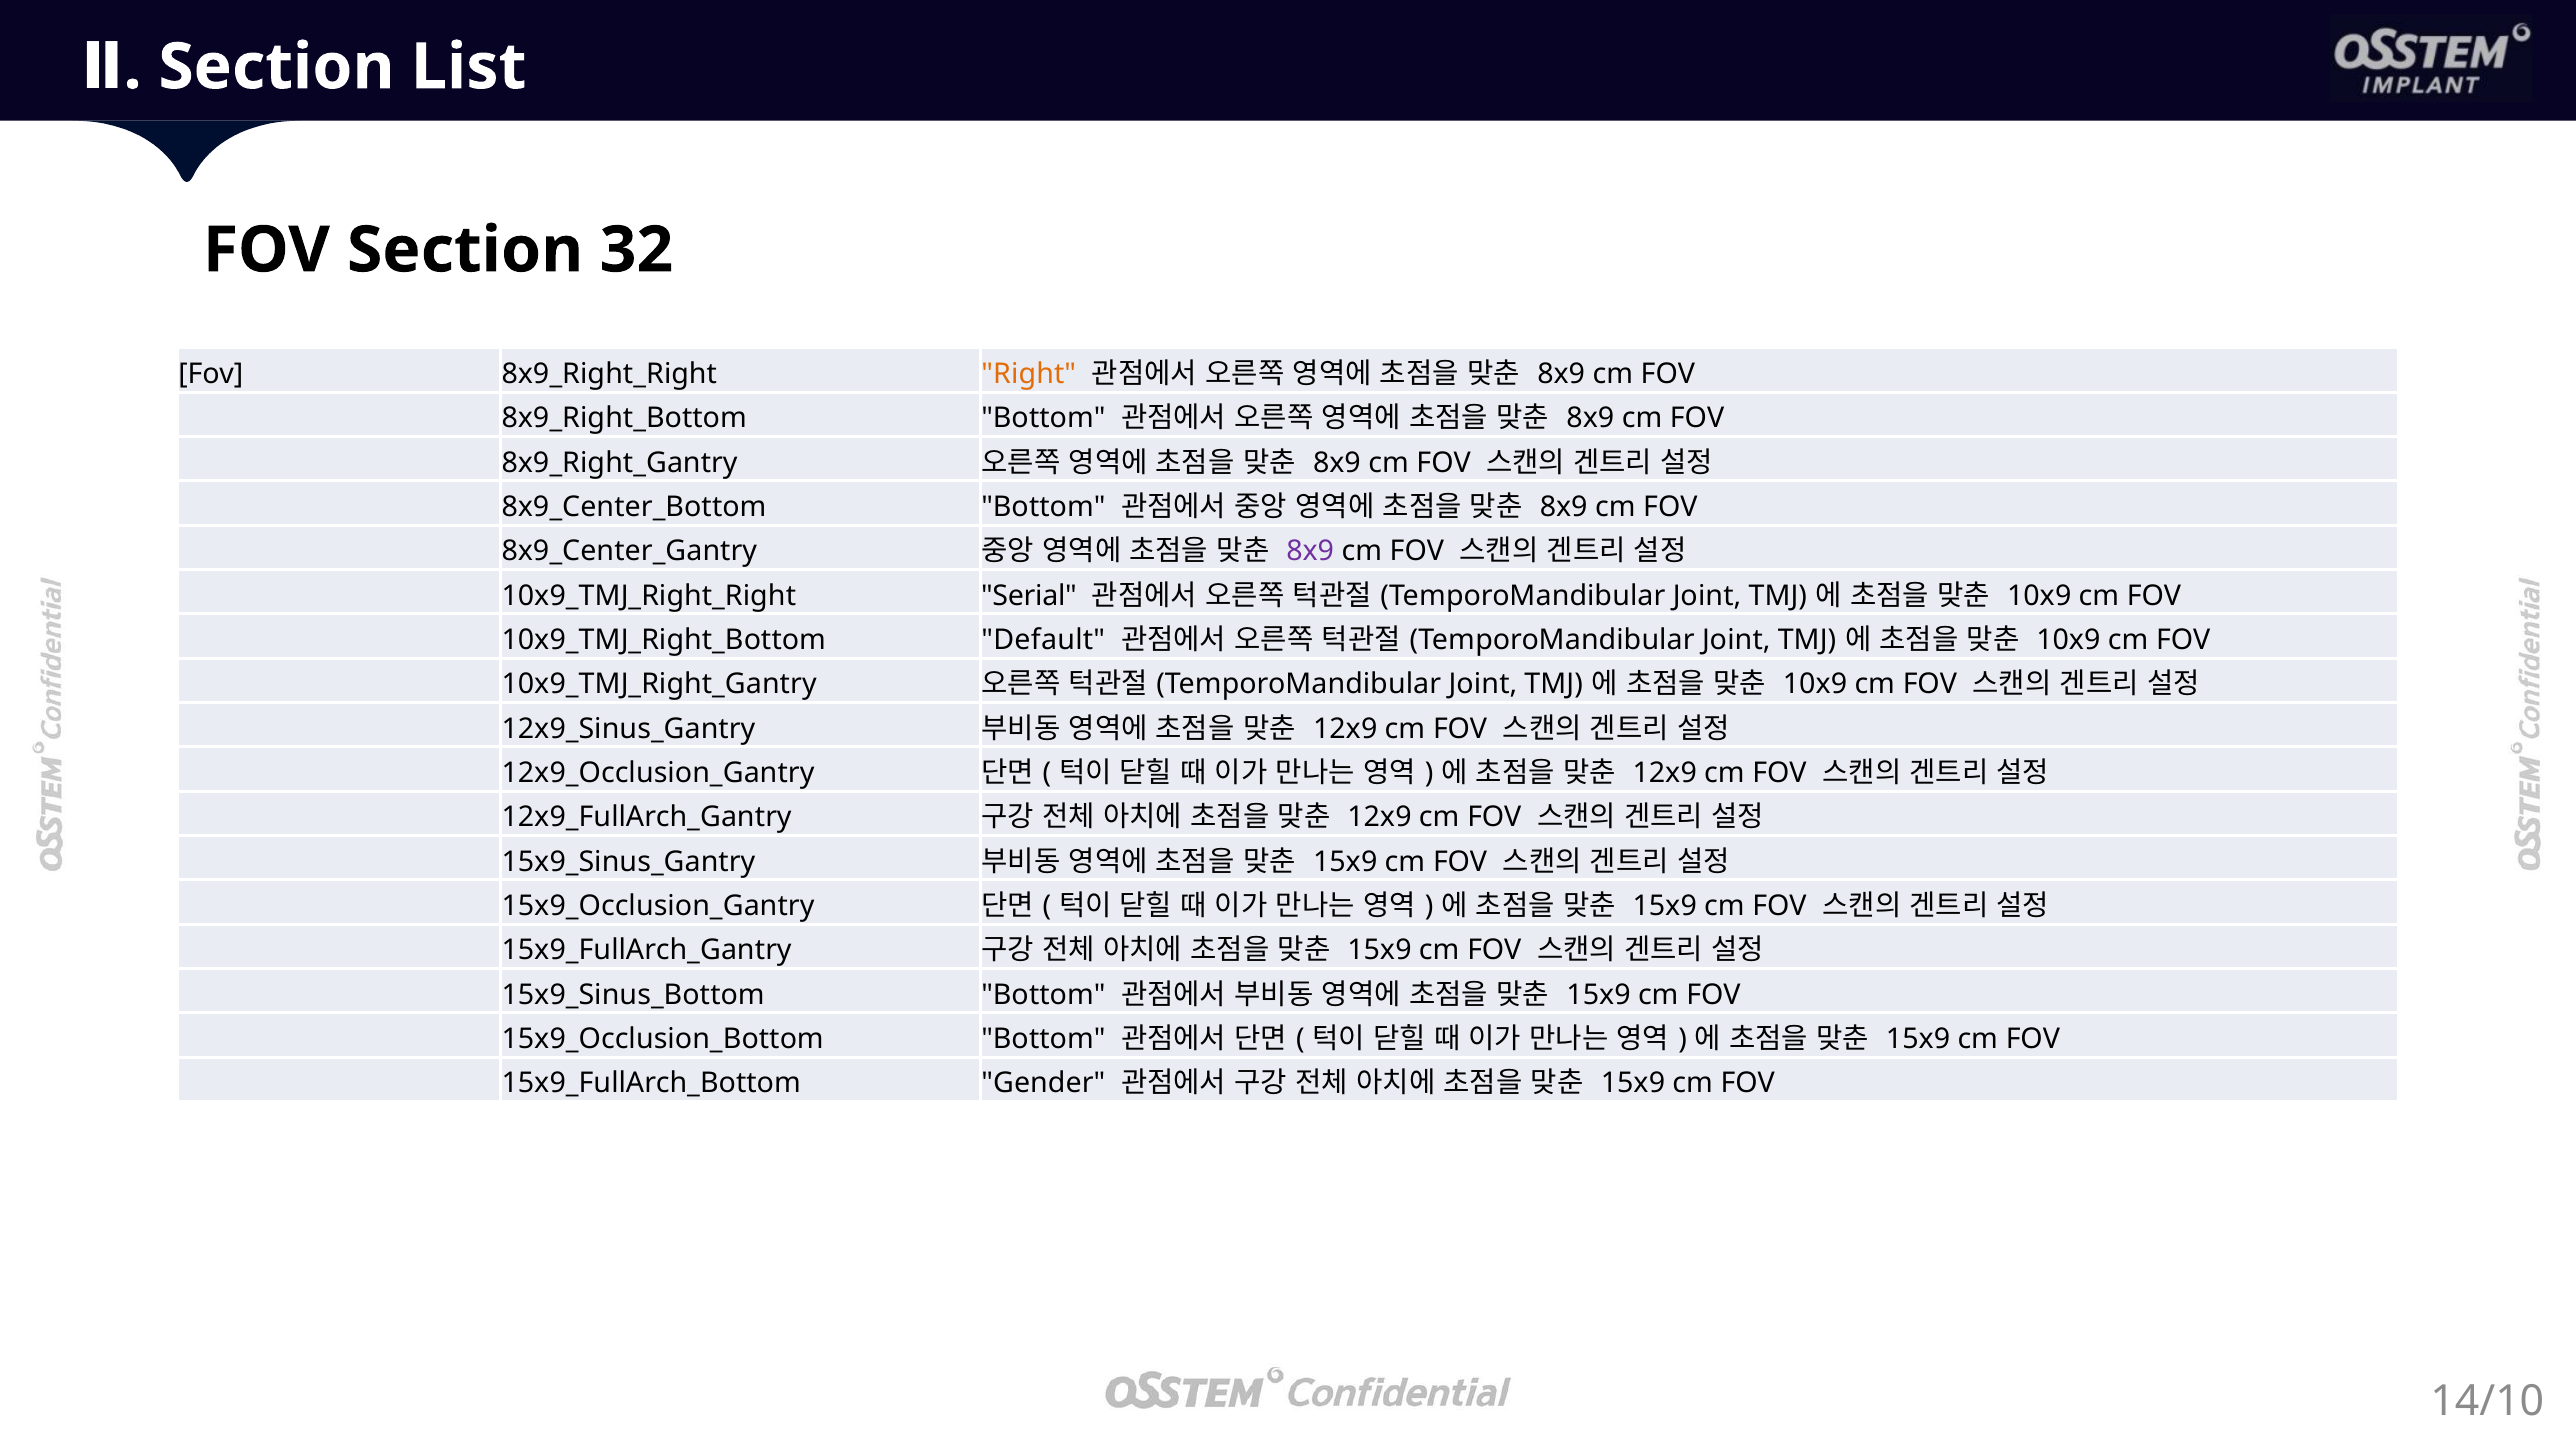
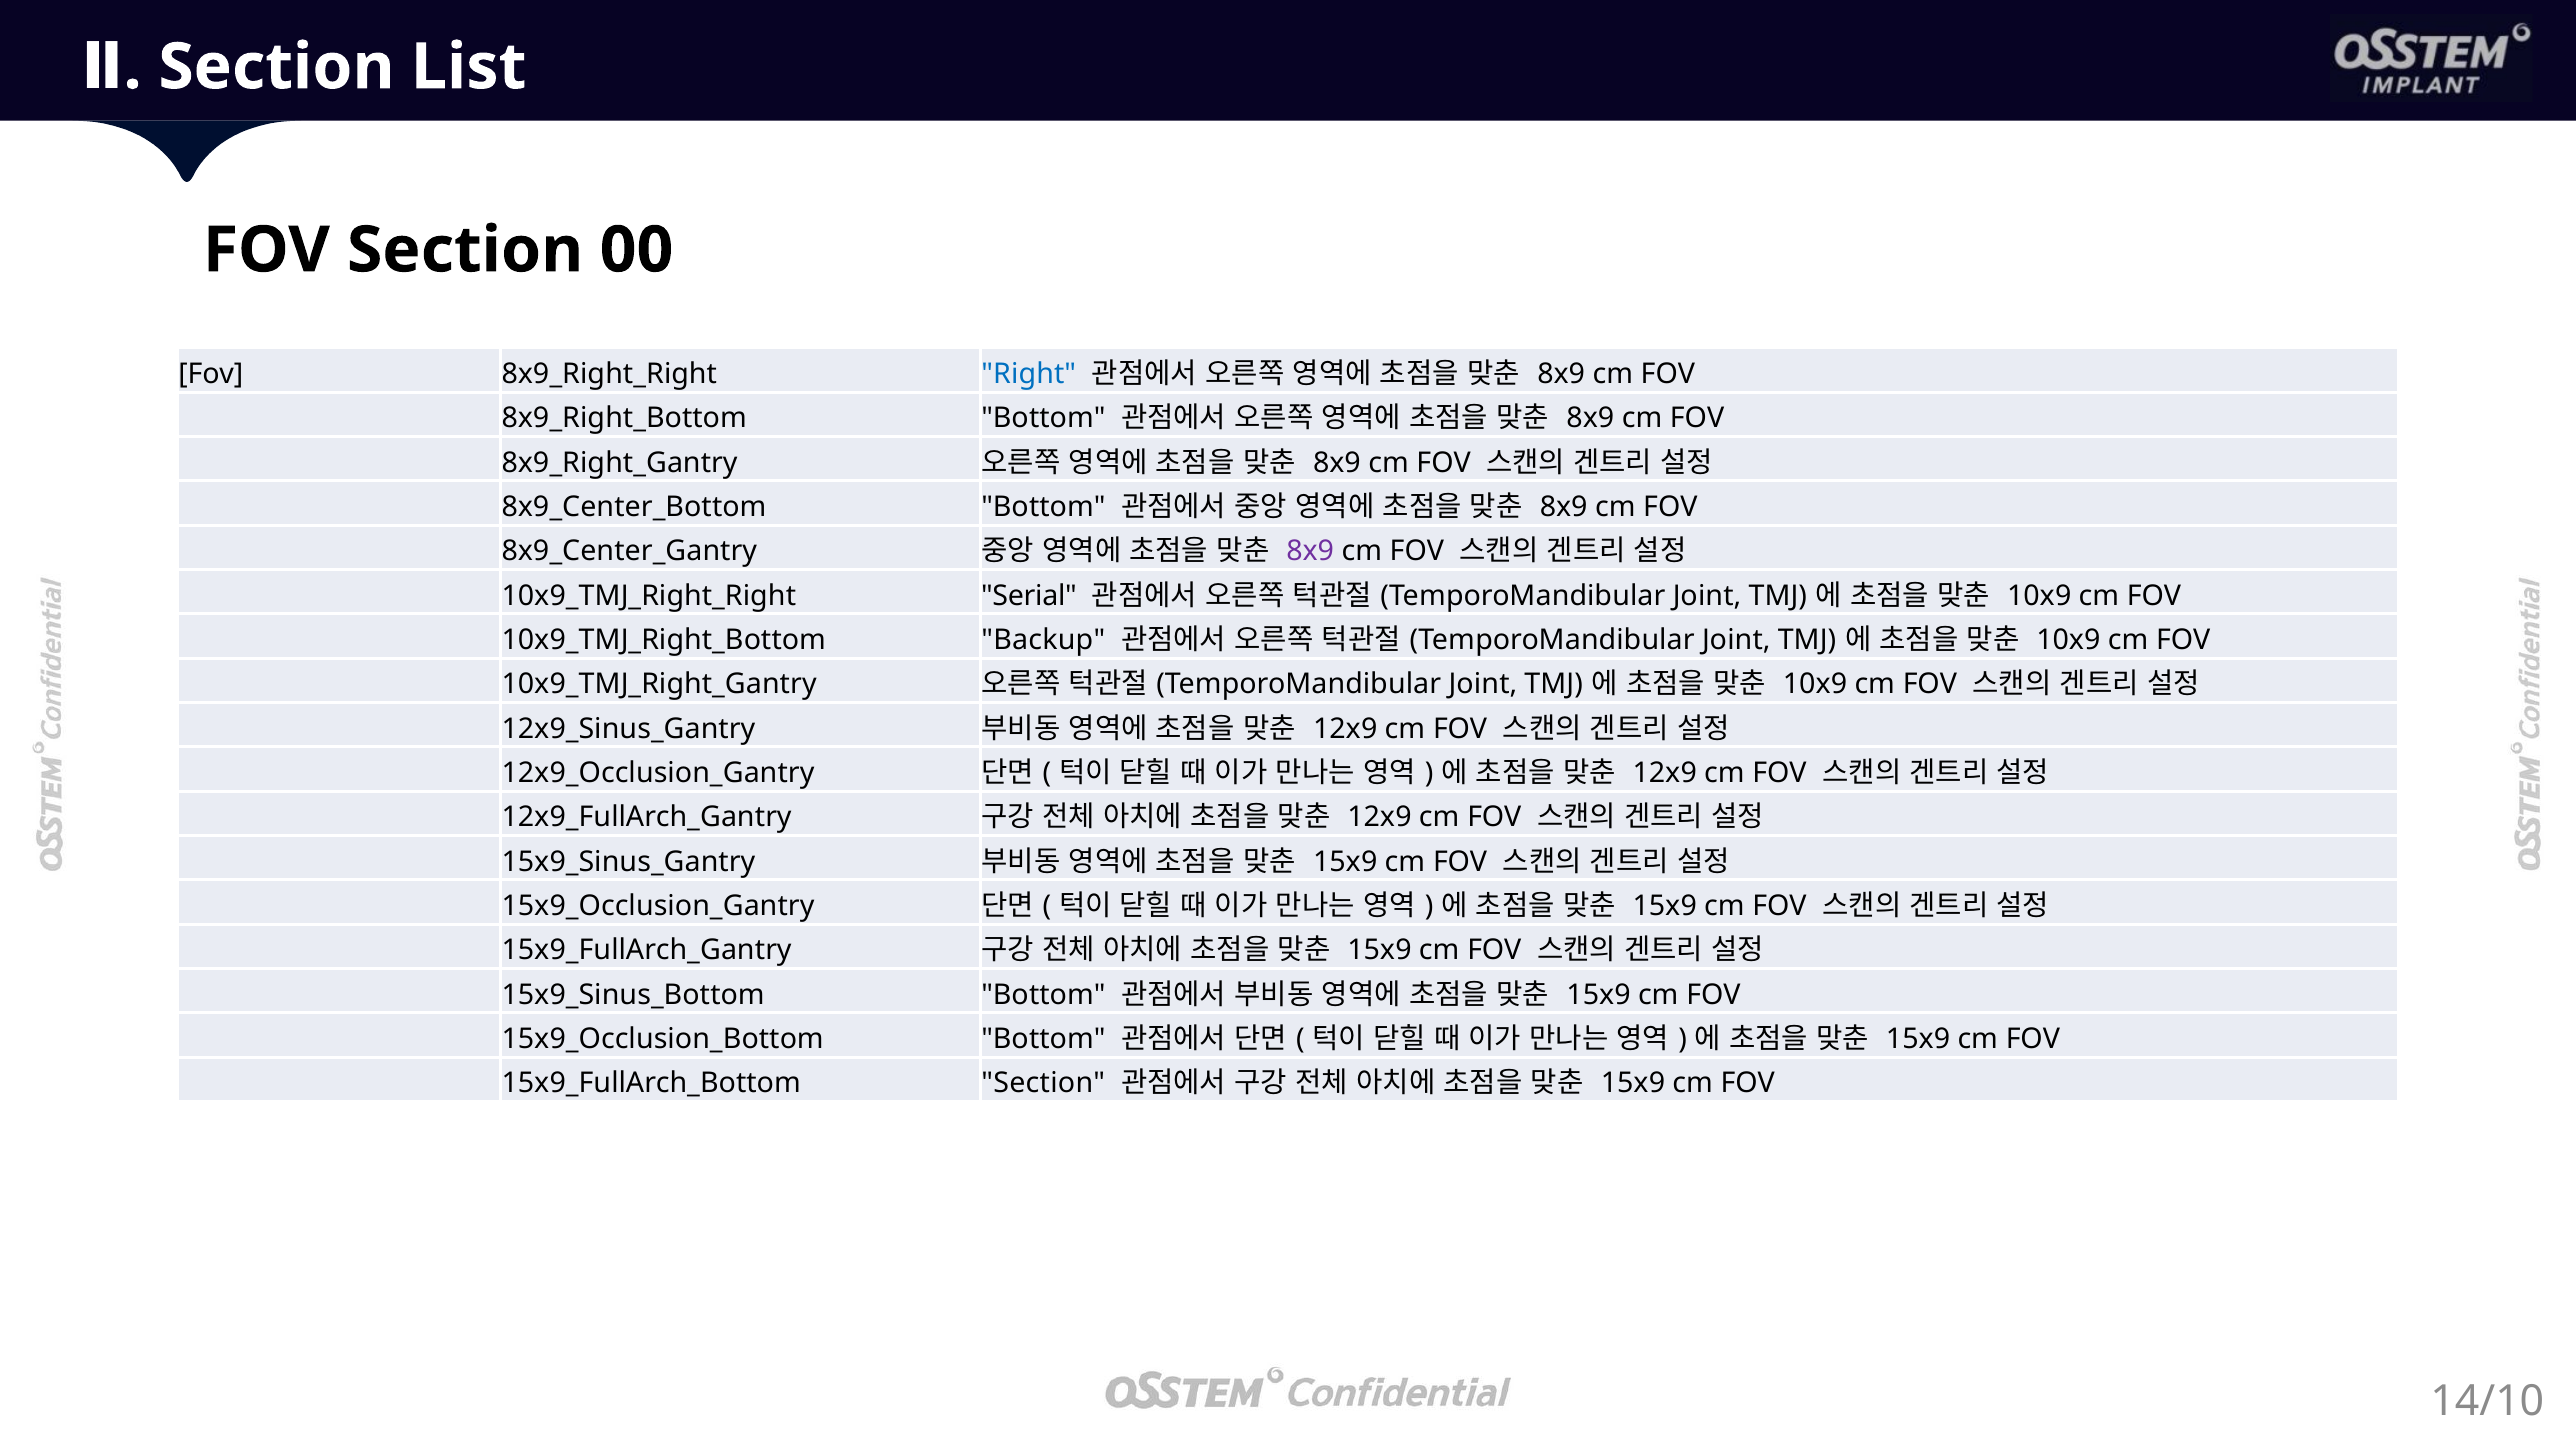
32: 32 -> 00 (637, 250)
Right colour: orange -> blue (1029, 374)
Default: Default -> Backup (1043, 640)
Gender: Gender -> Section (1043, 1083)
